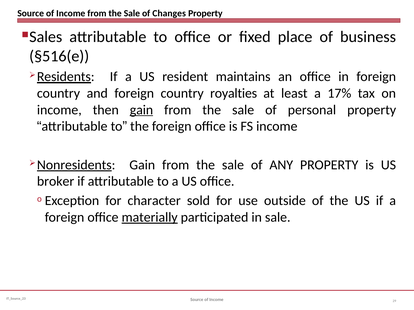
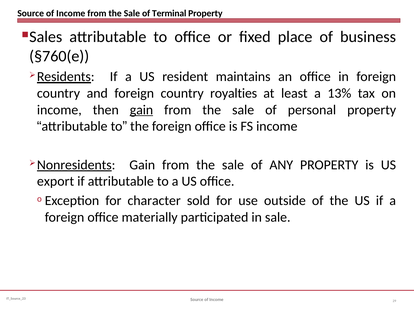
Changes: Changes -> Terminal (169, 13)
§516(e: §516(e -> §760(e (59, 56)
17%: 17% -> 13% (339, 93)
broker: broker -> export (56, 182)
materially underline: present -> none (150, 218)
